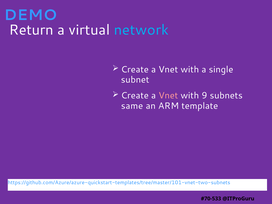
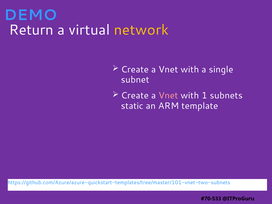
network colour: light blue -> yellow (141, 30)
9: 9 -> 1 (204, 96)
same: same -> static (132, 106)
